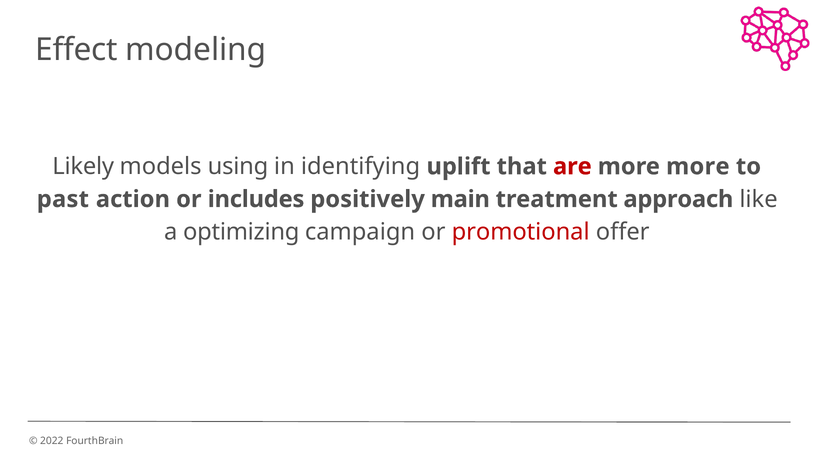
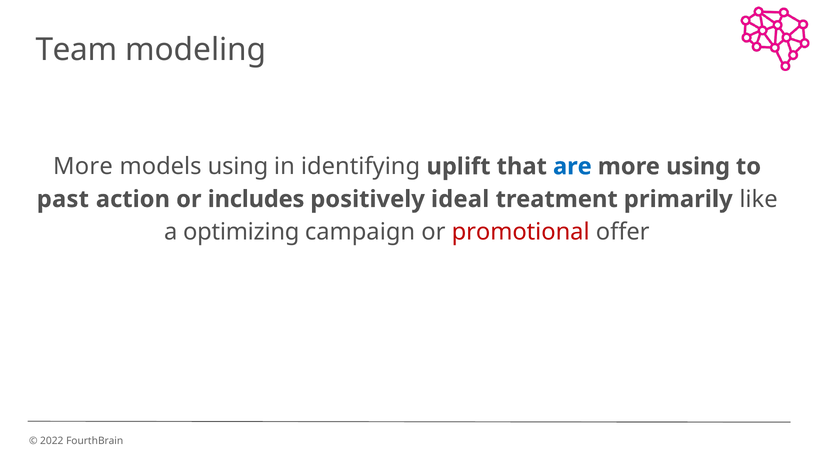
Effect: Effect -> Team (77, 50)
Likely: Likely -> More (83, 166)
are colour: red -> blue (572, 166)
more more: more -> using (698, 166)
main: main -> ideal (460, 199)
approach: approach -> primarily (678, 199)
